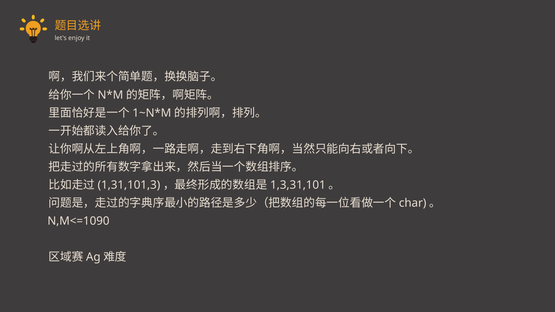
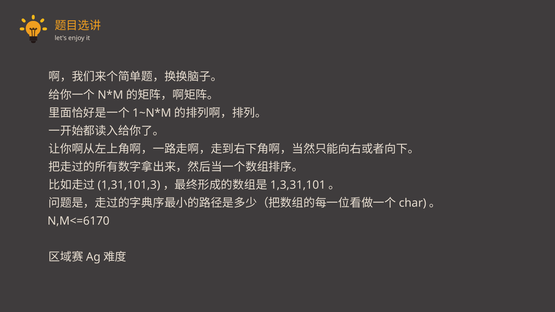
N,M<=1090: N,M<=1090 -> N,M<=6170 (78, 221)
